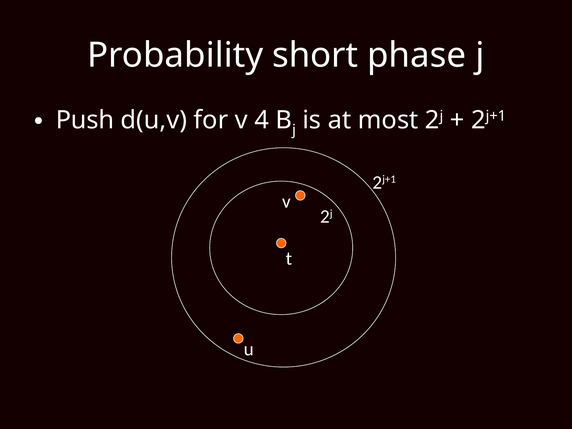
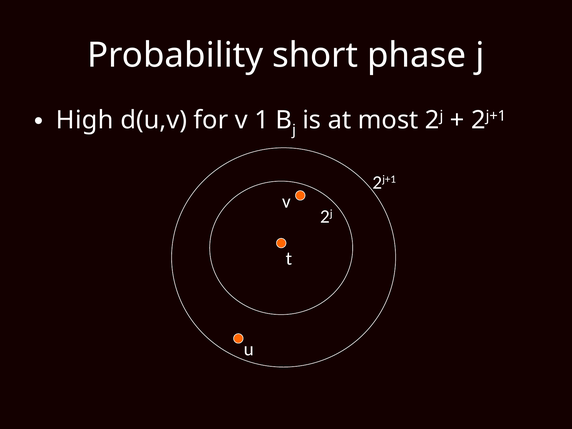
Push: Push -> High (85, 120)
4: 4 -> 1 (262, 120)
